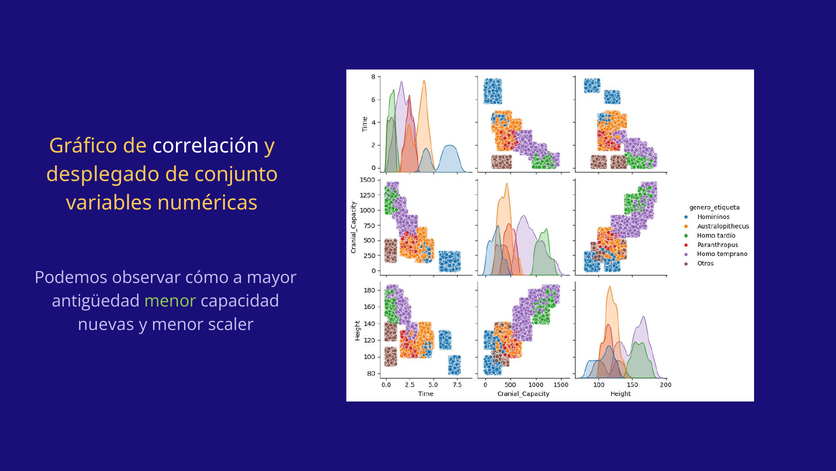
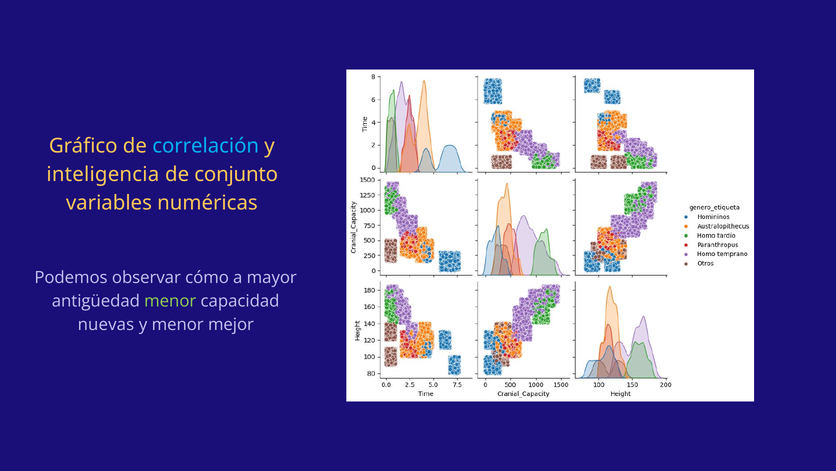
correlación colour: white -> light blue (206, 146)
desplegado: desplegado -> inteligencia (103, 174)
scaler: scaler -> mejor (231, 324)
